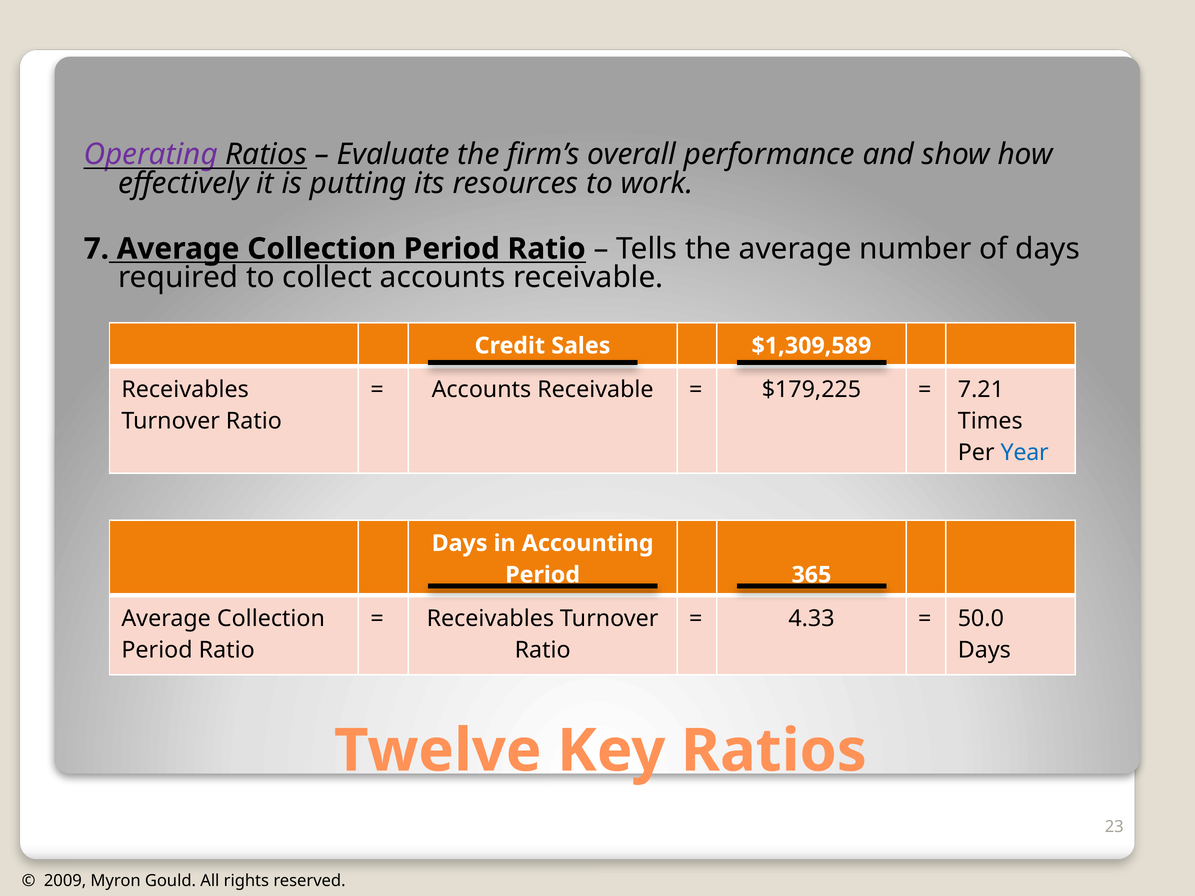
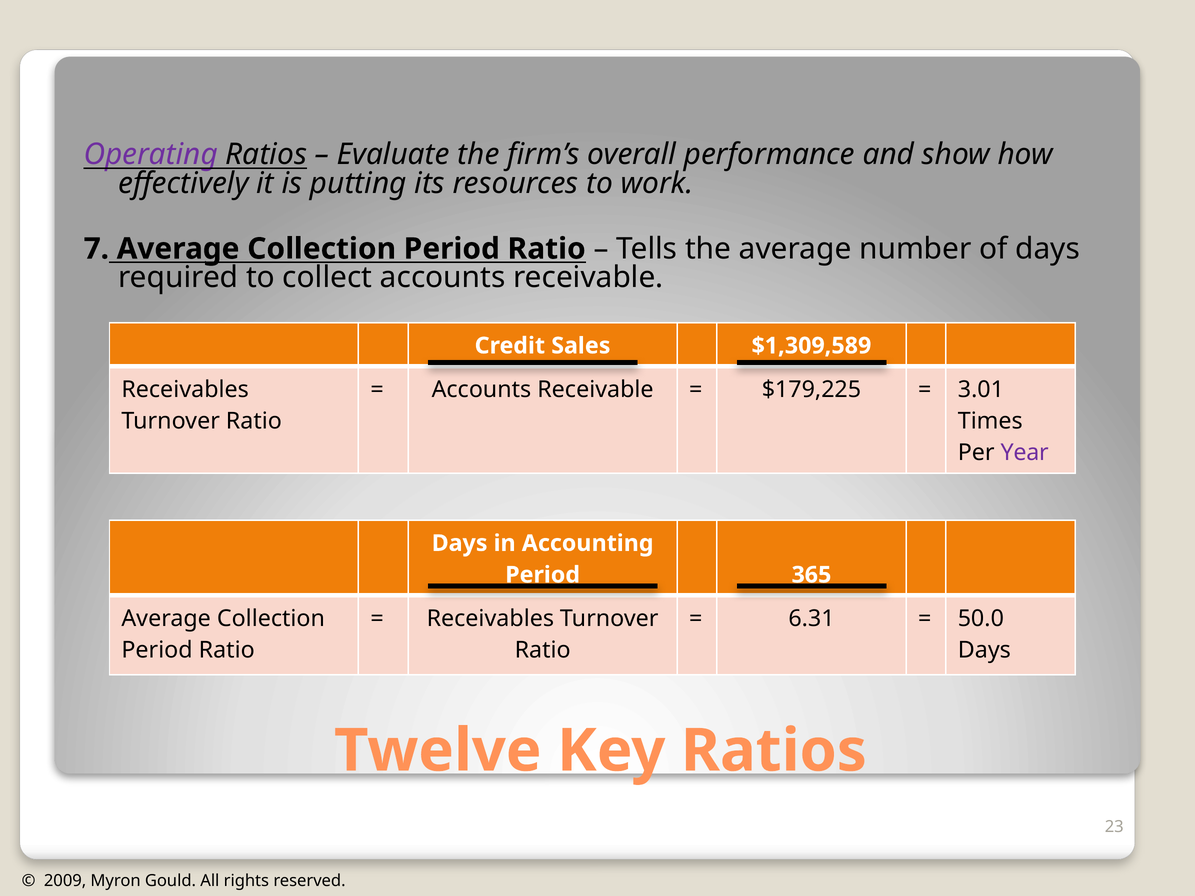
7.21: 7.21 -> 3.01 (981, 390)
Year colour: blue -> purple (1025, 453)
4.33: 4.33 -> 6.31 (811, 619)
